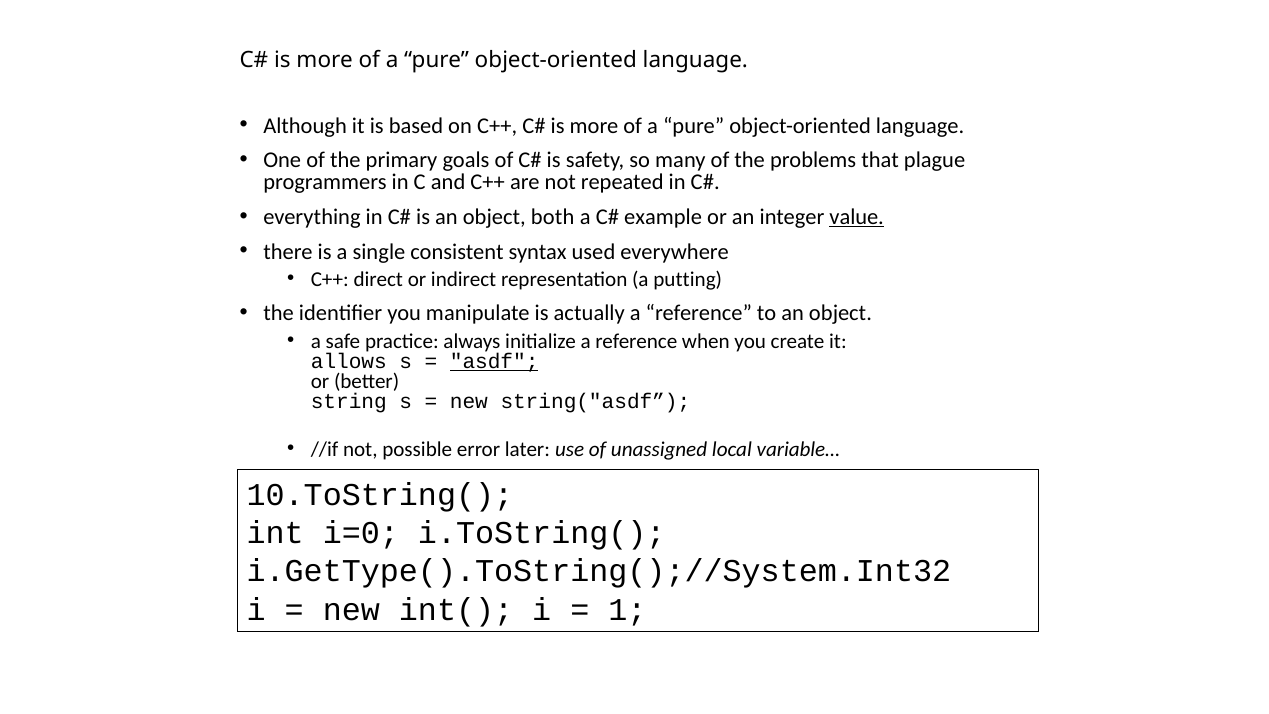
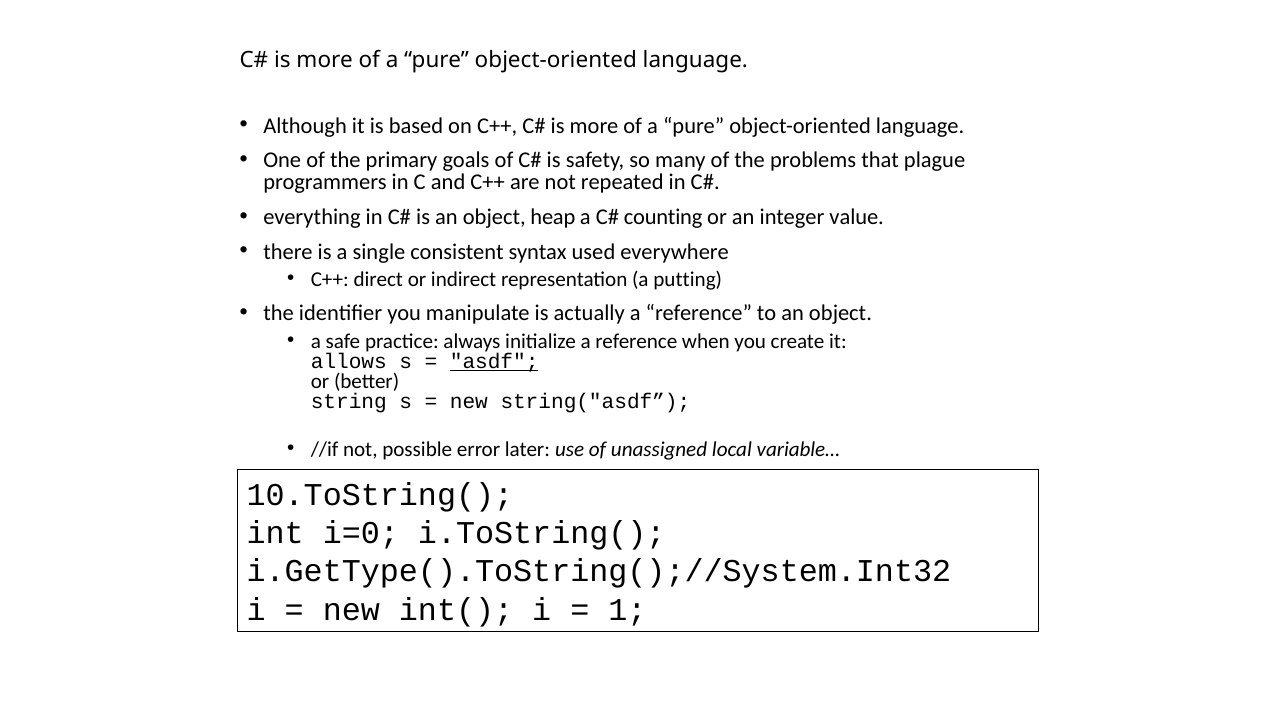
both: both -> heap (553, 217)
example: example -> counting (663, 217)
value underline: present -> none (857, 217)
